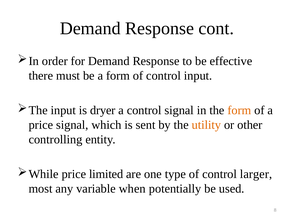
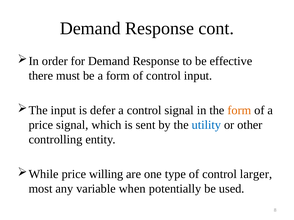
dryer: dryer -> defer (103, 110)
utility colour: orange -> blue (206, 125)
limited: limited -> willing (106, 174)
